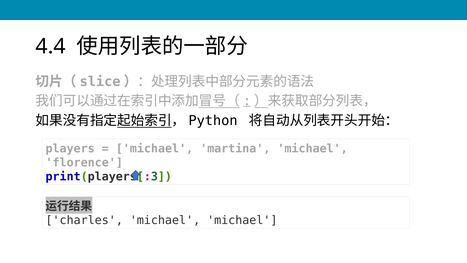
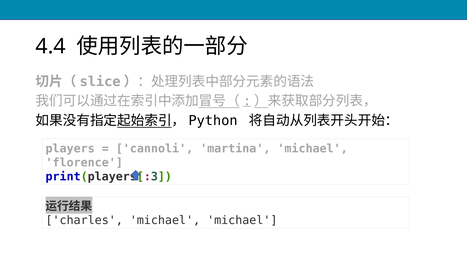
michael: michael -> cannoli (154, 148)
